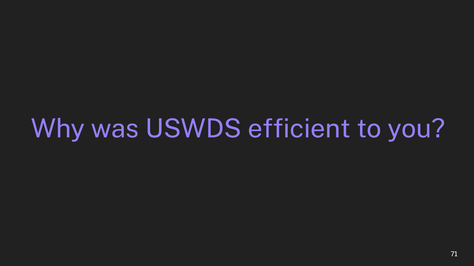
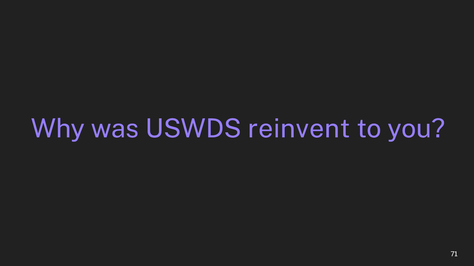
efficient: efficient -> reinvent (299, 129)
